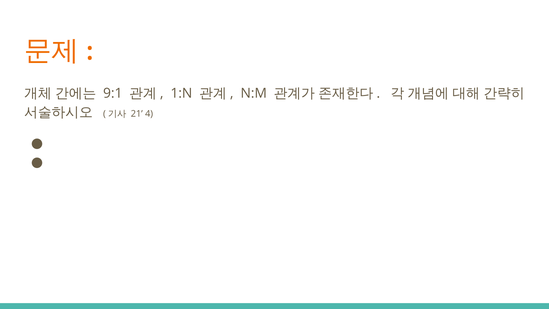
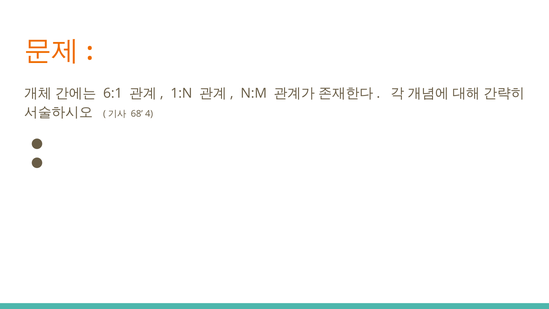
9:1: 9:1 -> 6:1 (113, 93)
21: 21 -> 68 (137, 114)
